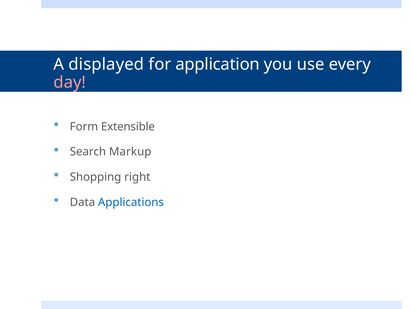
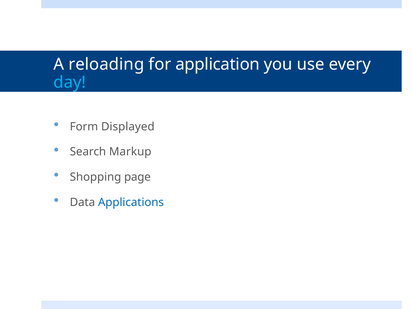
displayed: displayed -> reloading (106, 64)
day colour: pink -> light blue (70, 82)
Extensible: Extensible -> Displayed (128, 127)
right: right -> page (137, 177)
